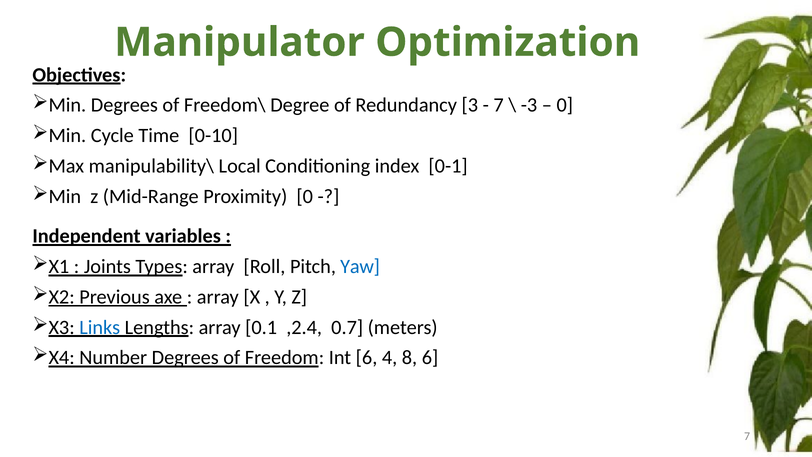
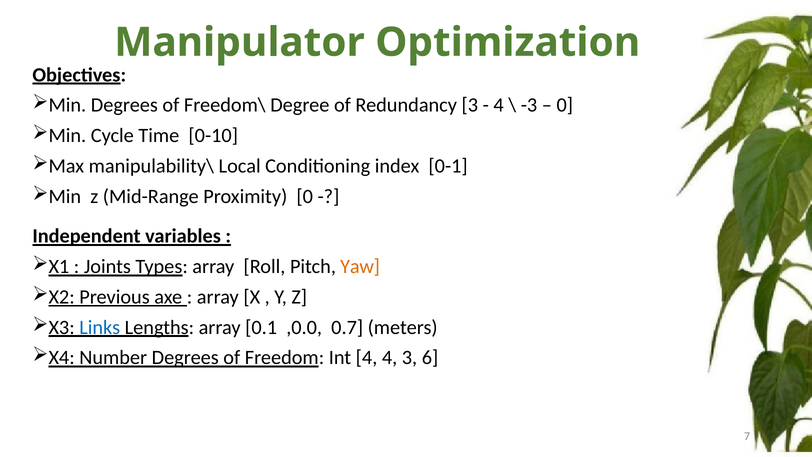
7: 7 -> 4 (499, 105)
Yaw colour: blue -> orange (360, 266)
,2.4: ,2.4 -> ,0.0 (304, 327)
Int 6: 6 -> 4 (367, 358)
4 8: 8 -> 3 (409, 358)
